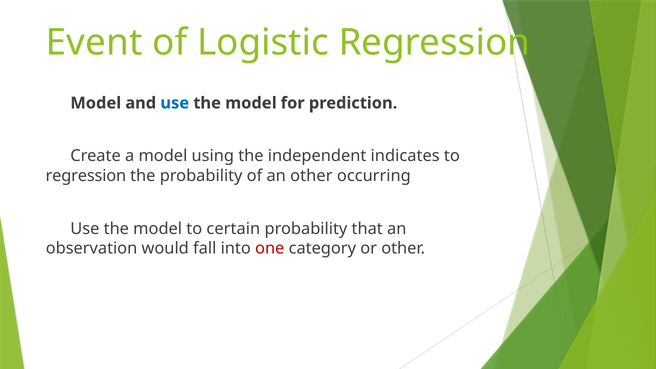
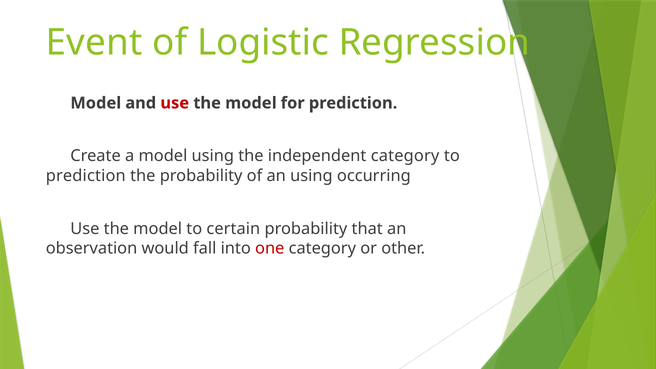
use colour: blue -> red (175, 103)
independent indicates: indicates -> category (405, 156)
regression: regression -> prediction (86, 176)
an other: other -> using (311, 176)
